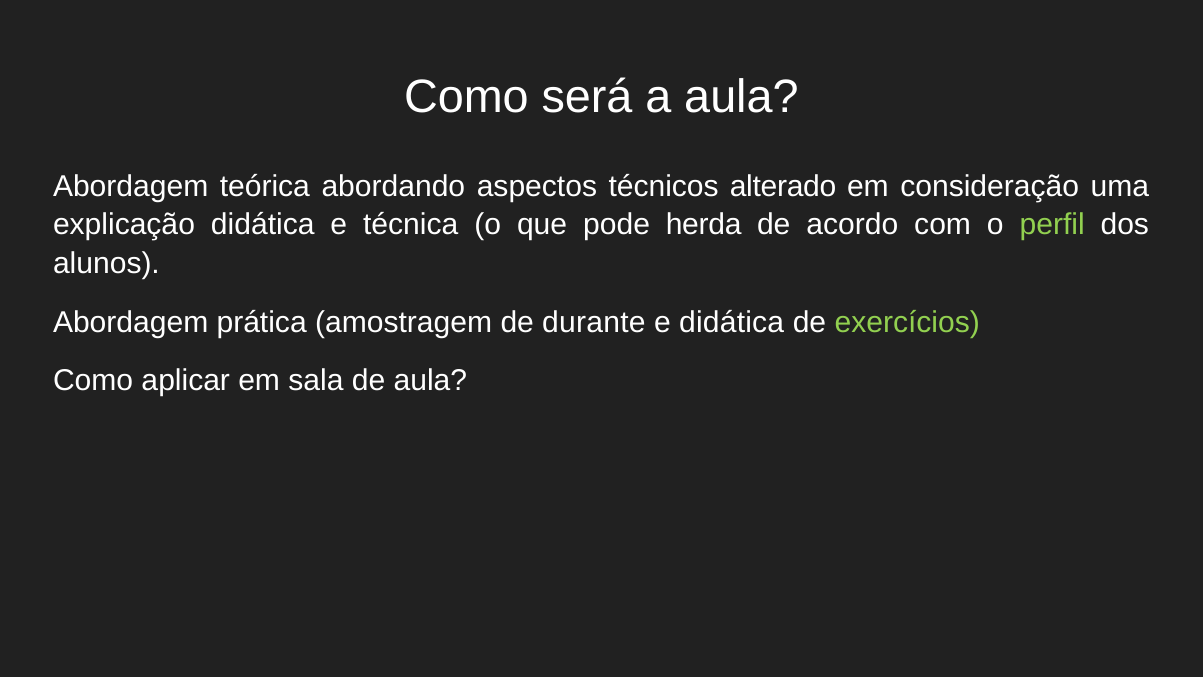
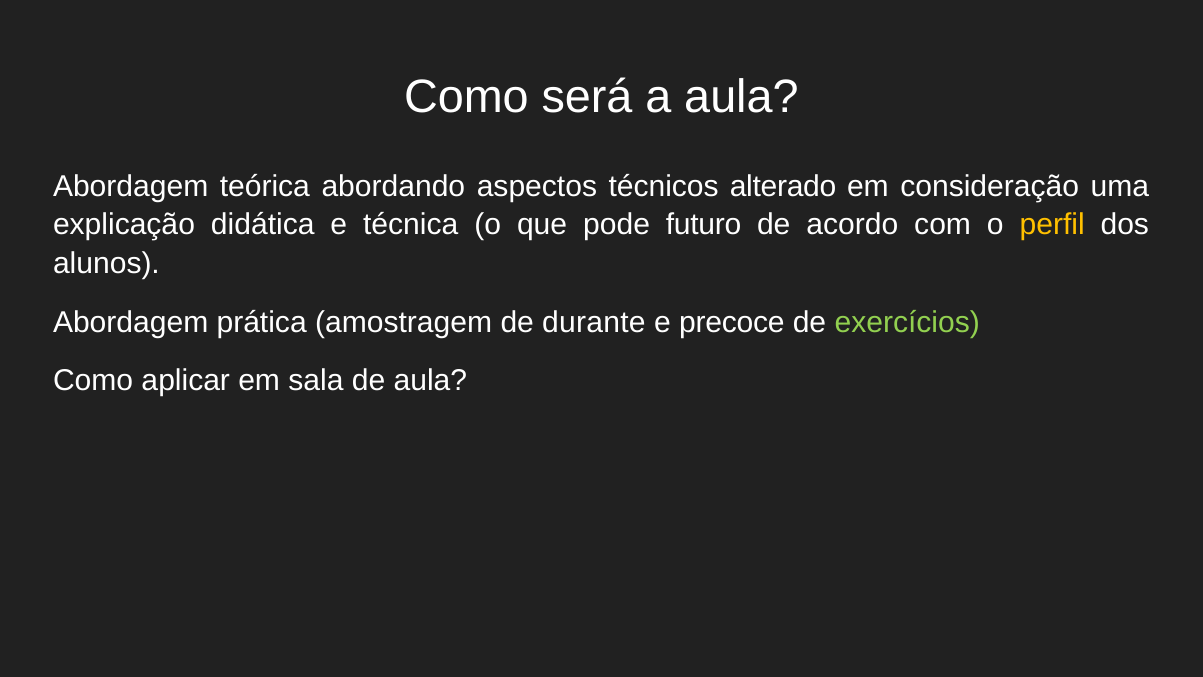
herda: herda -> futuro (704, 225)
perfil colour: light green -> yellow (1052, 225)
e didática: didática -> precoce (732, 322)
